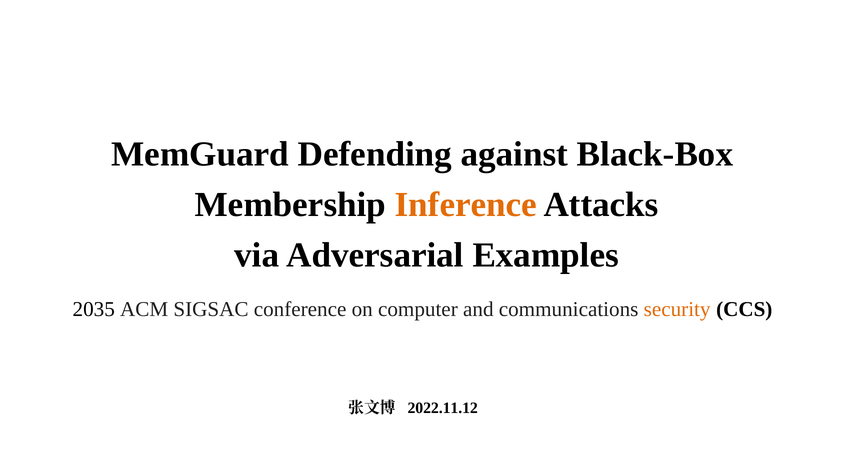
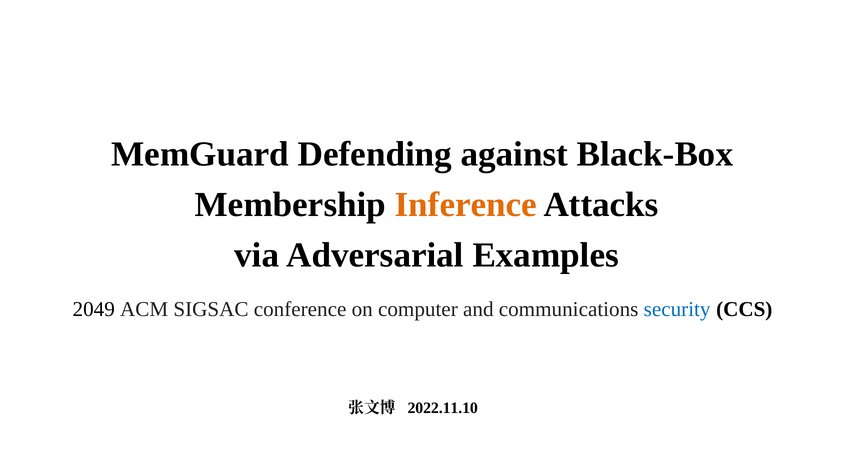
2035: 2035 -> 2049 (94, 310)
security colour: orange -> blue (677, 310)
2022.11.12: 2022.11.12 -> 2022.11.10 (443, 408)
